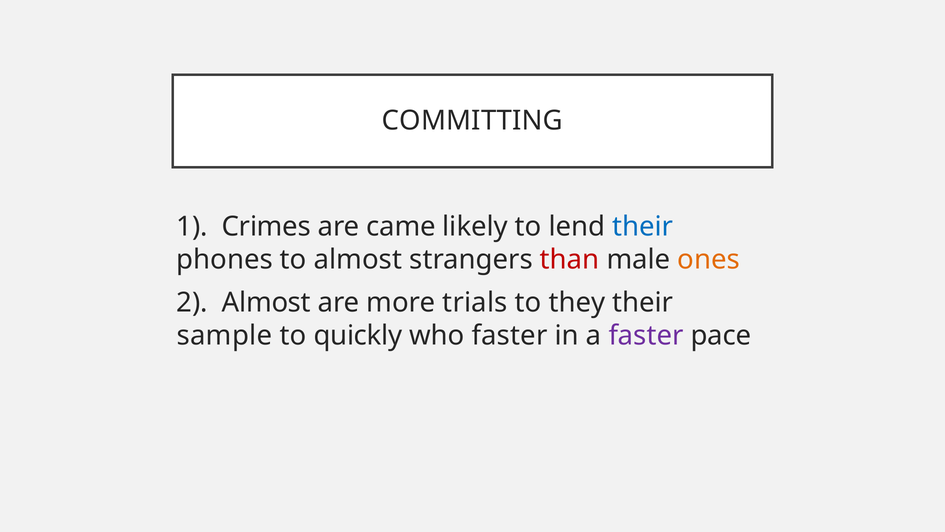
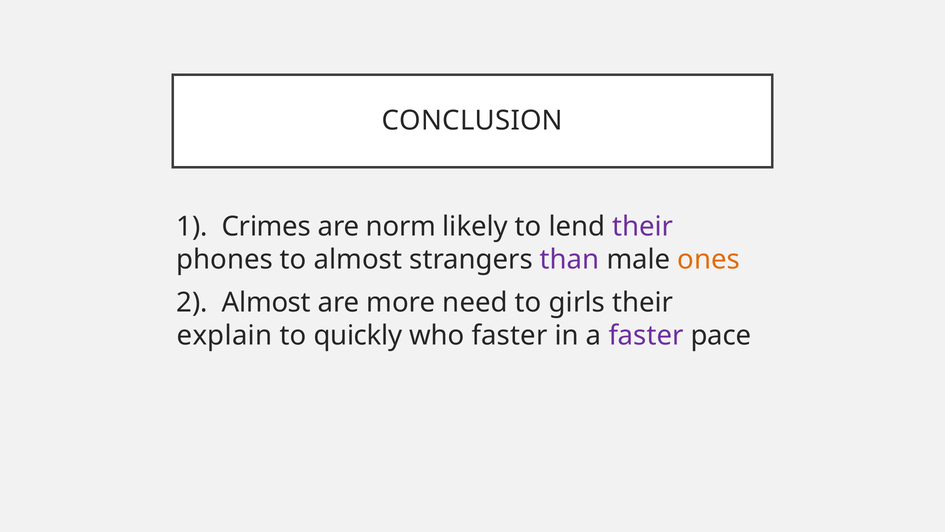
COMMITTING: COMMITTING -> CONCLUSION (472, 121)
came: came -> norm (401, 226)
their colour: blue -> purple (643, 226)
than colour: red -> purple (570, 259)
trials: trials -> need (475, 302)
they: they -> girls (577, 302)
sample: sample -> explain (224, 335)
